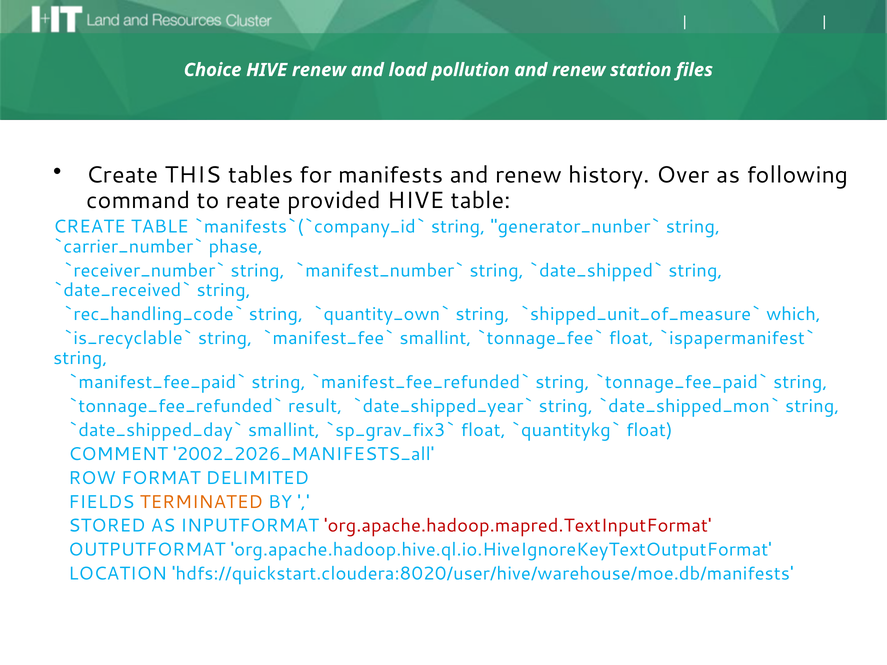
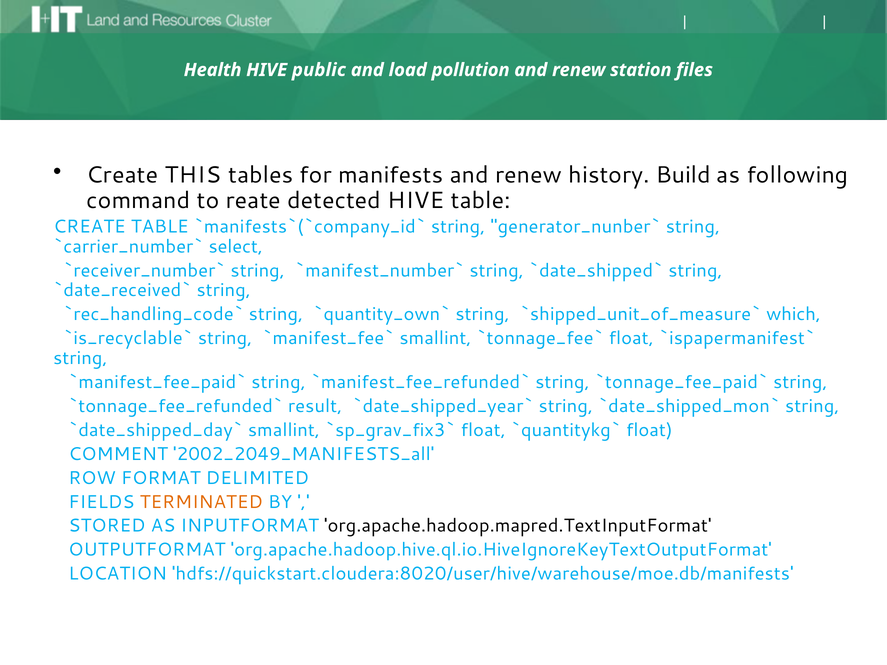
Choice: Choice -> Health (213, 70)
HIVE renew: renew -> public (319, 70)
Over: Over -> Build (683, 175)
provided: provided -> detected (334, 201)
phase: phase -> select (236, 247)
2002_2026_MANIFESTS_all: 2002_2026_MANIFESTS_all -> 2002_2049_MANIFESTS_all (304, 454)
org.apache.hadoop.mapred.TextInputFormat colour: red -> black (518, 526)
